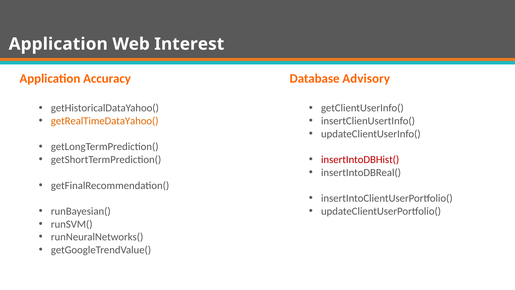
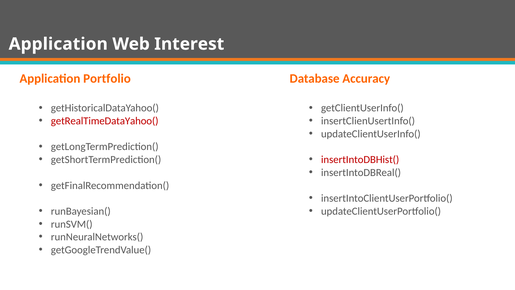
Accuracy: Accuracy -> Portfolio (107, 79)
Advisory: Advisory -> Accuracy (366, 79)
getRealTimeDataYahoo( colour: orange -> red (105, 121)
